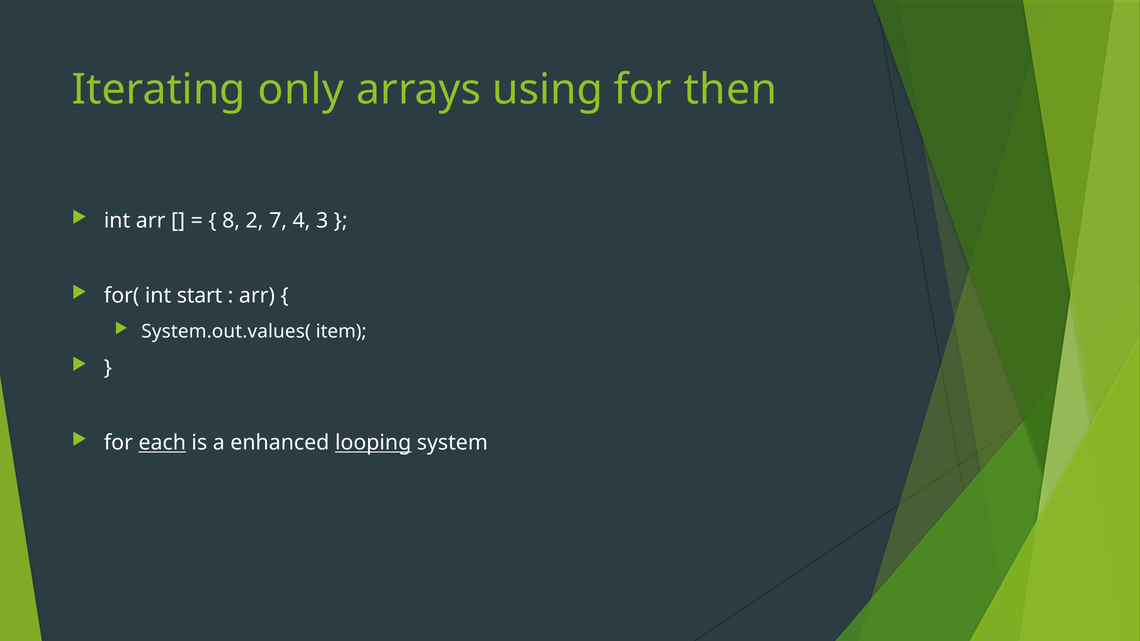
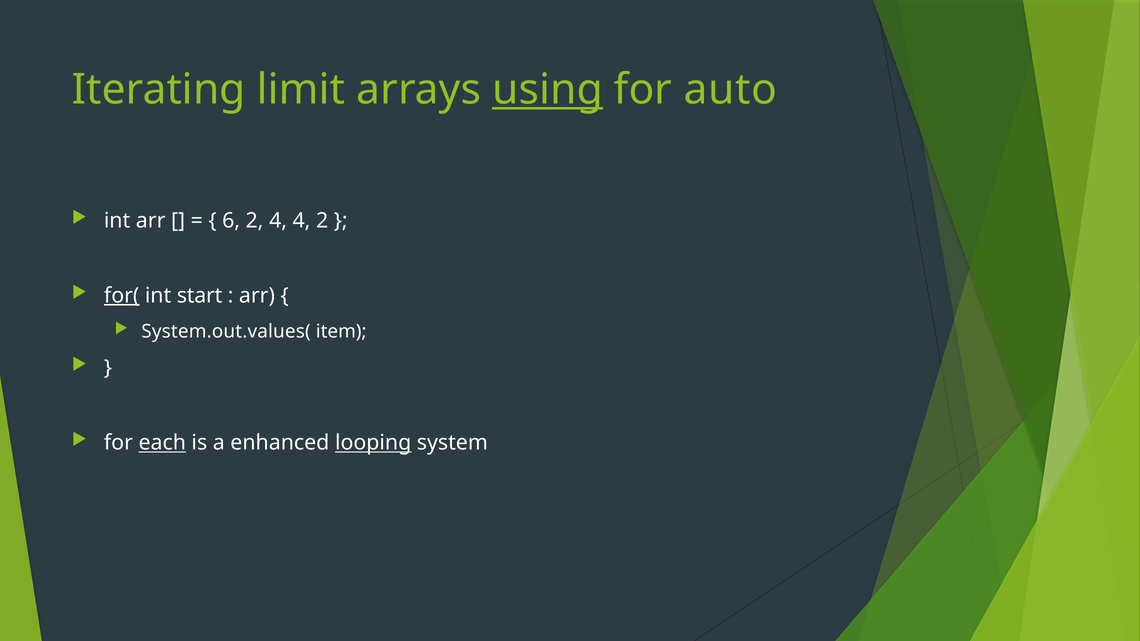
only: only -> limit (301, 90)
using underline: none -> present (548, 90)
then: then -> auto (730, 90)
8: 8 -> 6 (231, 221)
2 7: 7 -> 4 (278, 221)
4 3: 3 -> 2 (322, 221)
for( underline: none -> present (122, 296)
